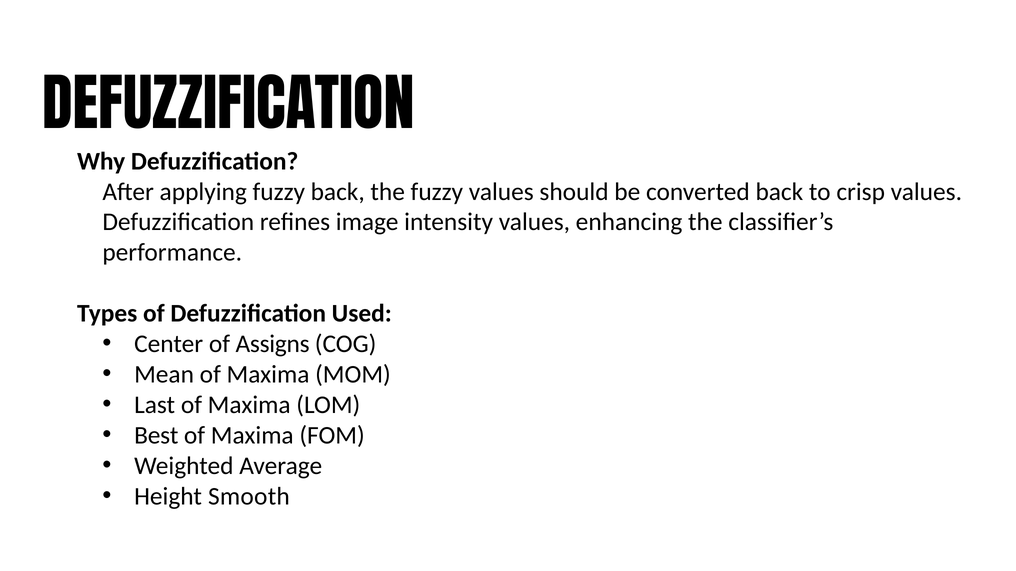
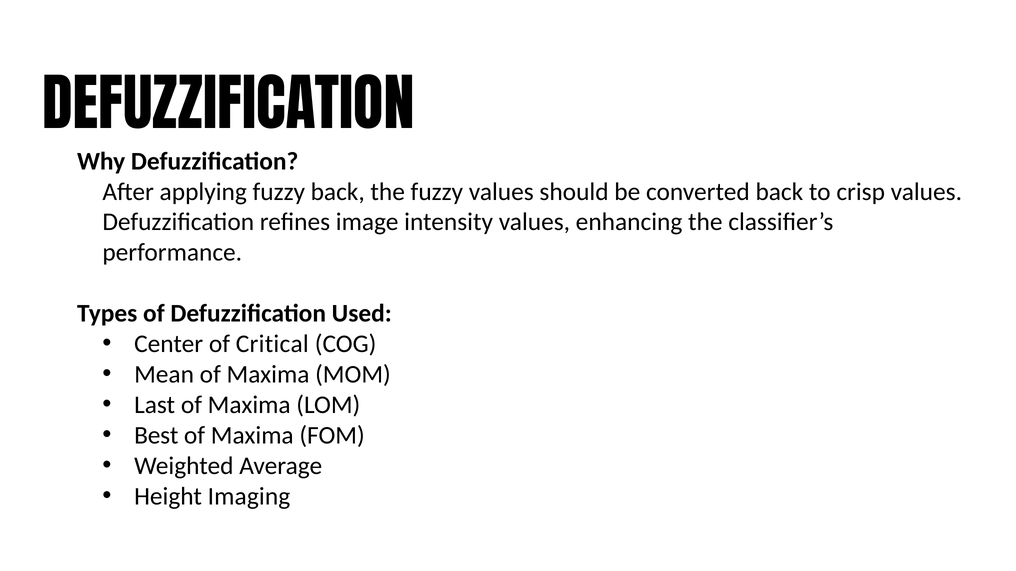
Assigns: Assigns -> Critical (272, 344)
Smooth: Smooth -> Imaging (249, 497)
